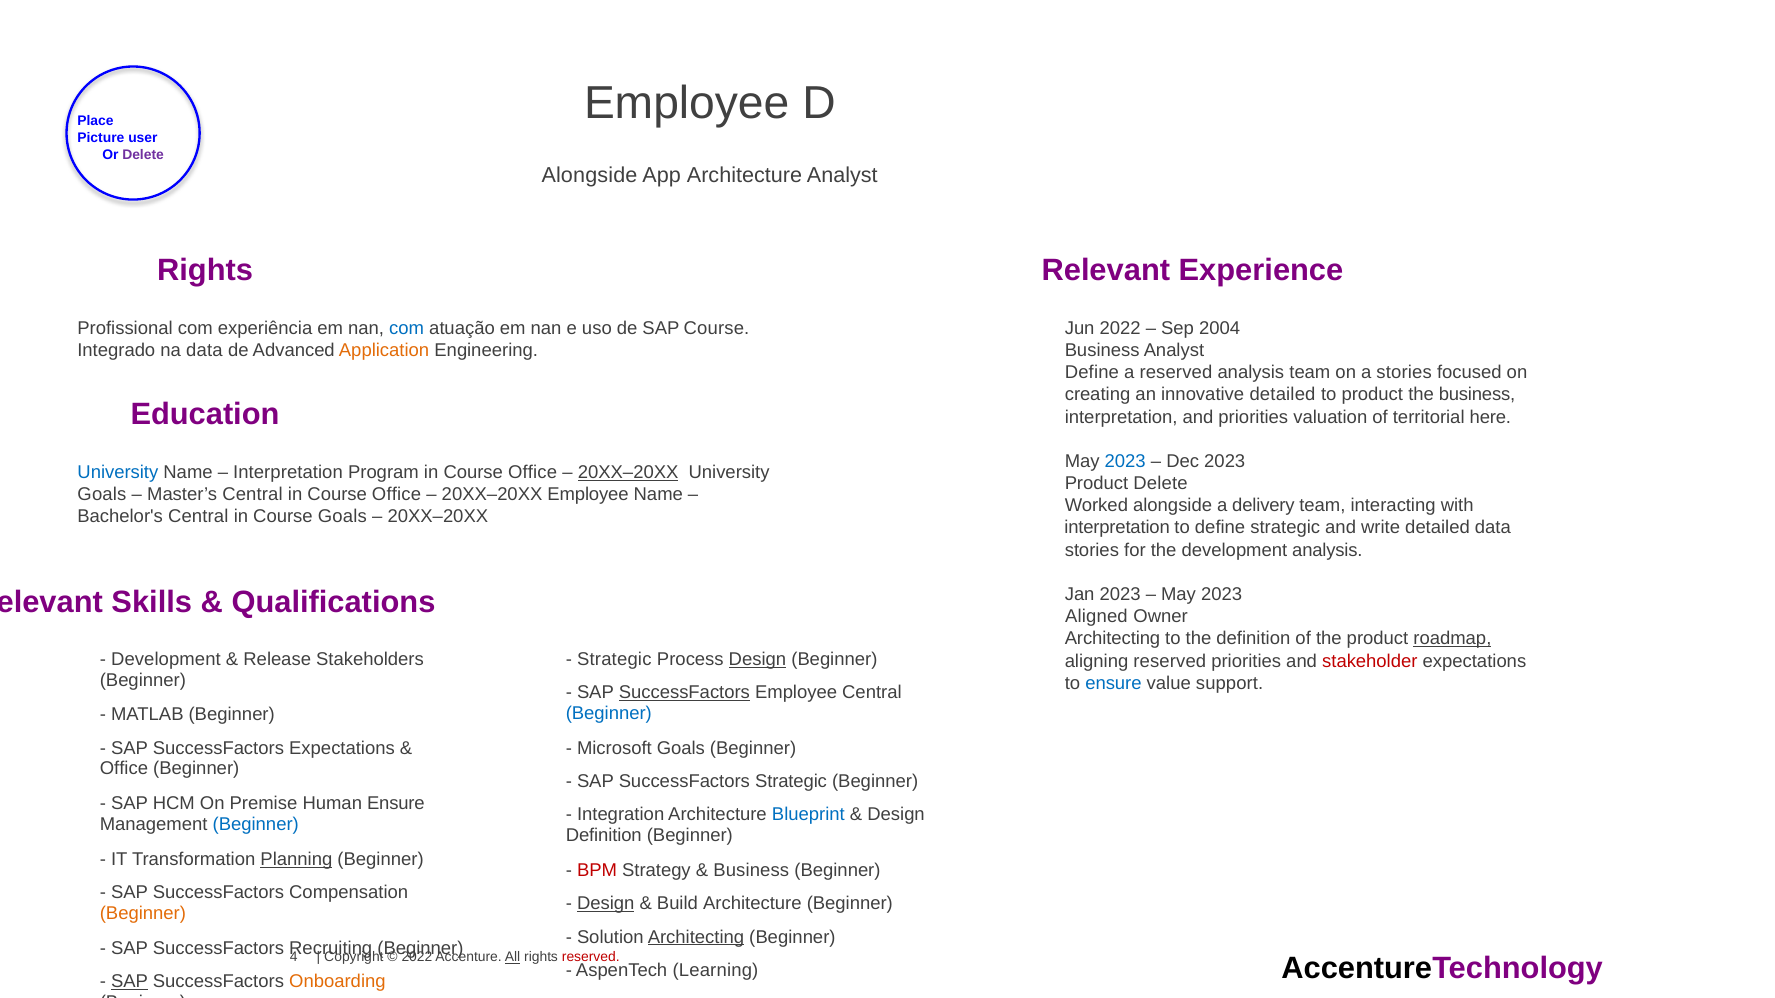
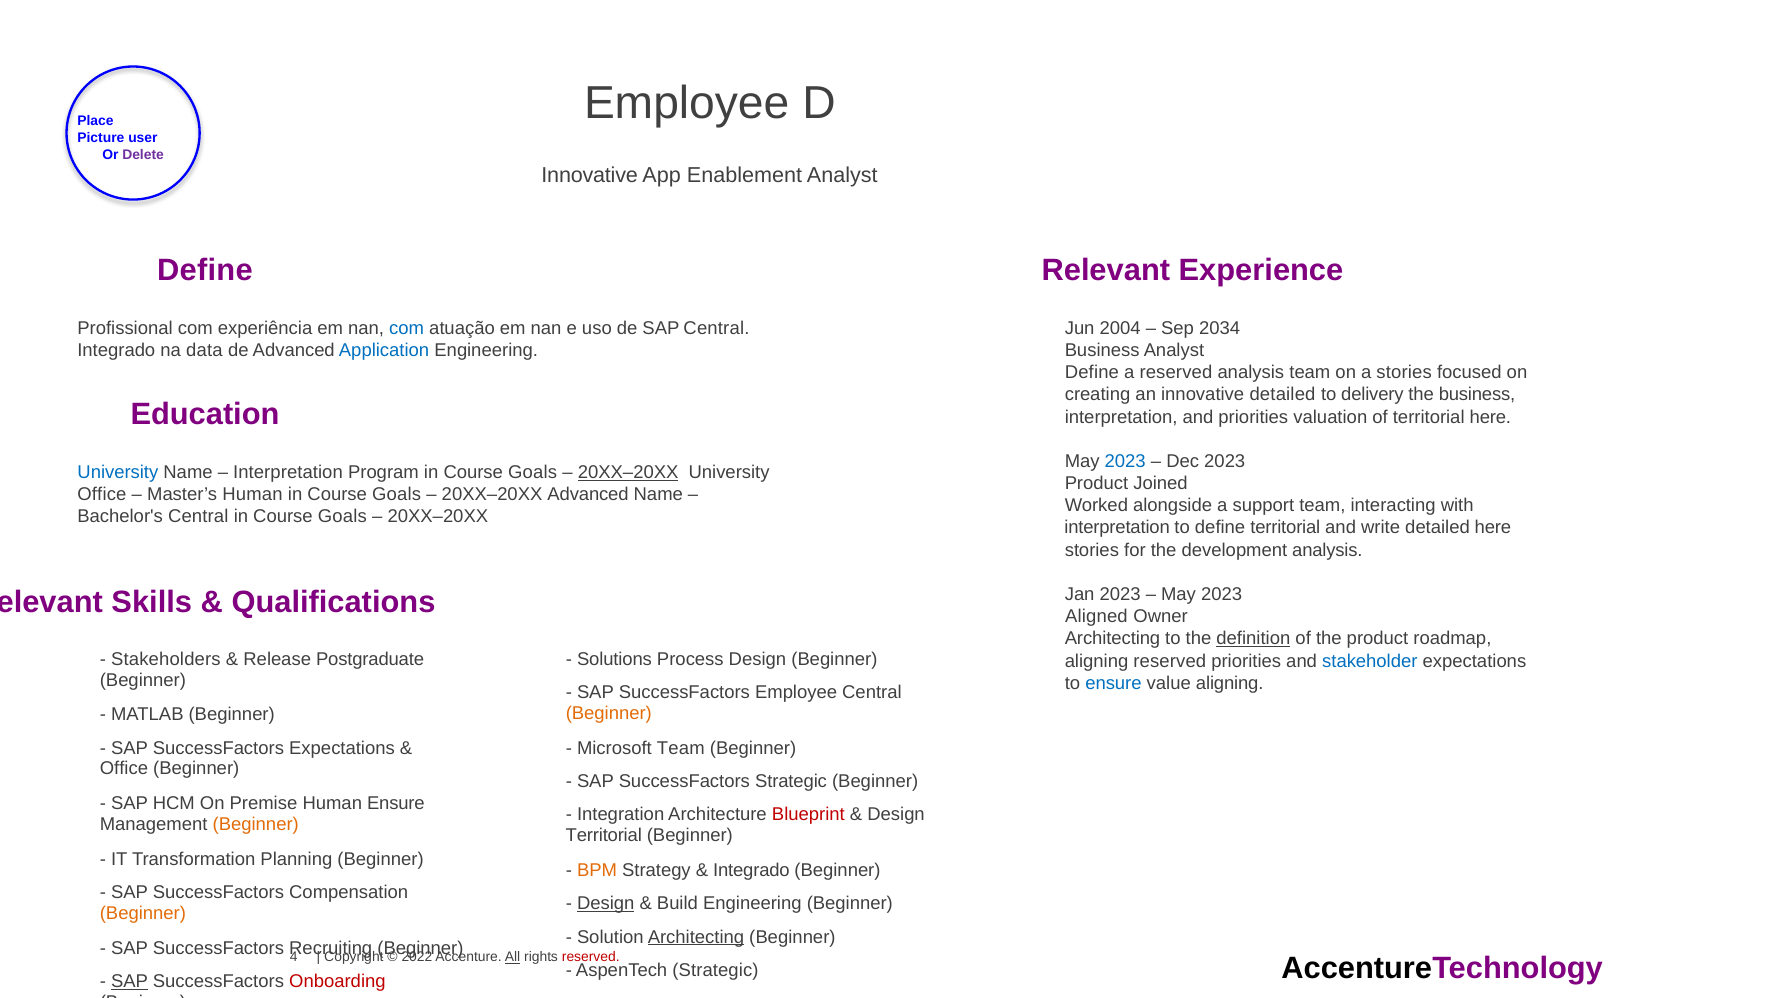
Alongside: Alongside -> Innovative (590, 175)
App Architecture: Architecture -> Enablement (744, 175)
Rights: Rights -> Define (205, 270)
SAP Course: Course -> Central (716, 328)
Jun 2022: 2022 -> 2004 (1120, 328)
2004: 2004 -> 2034 (1220, 328)
Application colour: orange -> blue (384, 351)
to product: product -> delivery (1372, 395)
Program in Course Office: Office -> Goals (533, 473)
Product Delete: Delete -> Joined (1161, 484)
Goals: Goals -> Office (102, 495)
Master’s Central: Central -> Human (252, 495)
Office: Office -> Goals (397, 495)
20XX–20XX Employee: Employee -> Advanced (588, 495)
delivery: delivery -> support (1263, 506)
define strategic: strategic -> territorial (1285, 528)
detailed data: data -> here (1493, 528)
definition underline: none -> present (1253, 639)
roadmap underline: present -> none (1452, 639)
Development: Development -> Stakeholders (166, 660)
Stakeholders: Stakeholders -> Postgraduate (370, 660)
Strategic: Strategic -> Solutions (614, 660)
Design underline: present -> none (758, 660)
stakeholder colour: red -> blue (1370, 661)
value support: support -> aligning (1230, 683)
SuccessFactors underline: present -> none (684, 693)
Beginner colour: blue -> orange (609, 714)
Microsoft Goals: Goals -> Team (681, 749)
Blueprint colour: blue -> red (808, 815)
Beginner colour: blue -> orange (256, 825)
Definition: Definition -> Territorial (604, 836)
Planning underline: present -> none (296, 860)
BPM colour: red -> orange (597, 871)
Business: Business -> Integrado (751, 871)
Build Architecture: Architecture -> Engineering (752, 904)
AspenTech Learning: Learning -> Strategic (715, 971)
Onboarding colour: orange -> red (337, 982)
